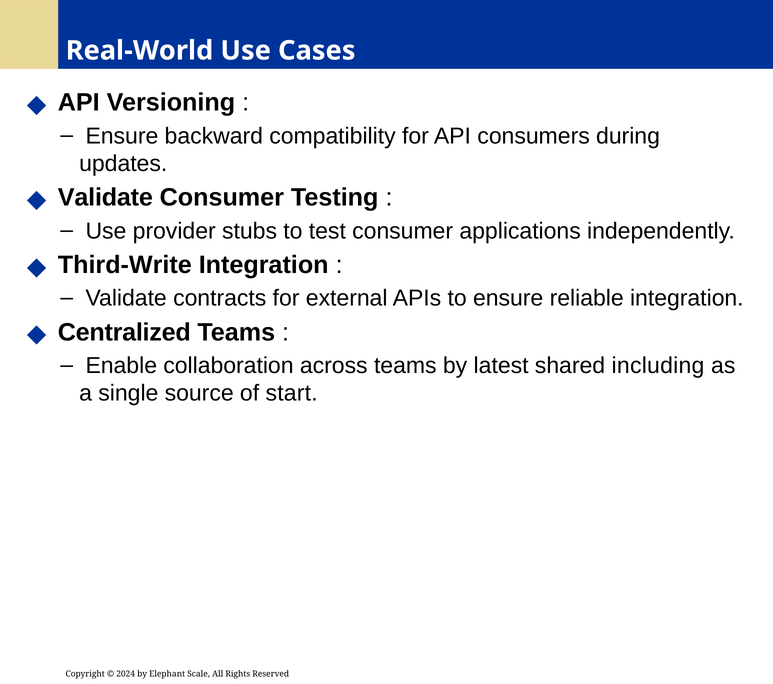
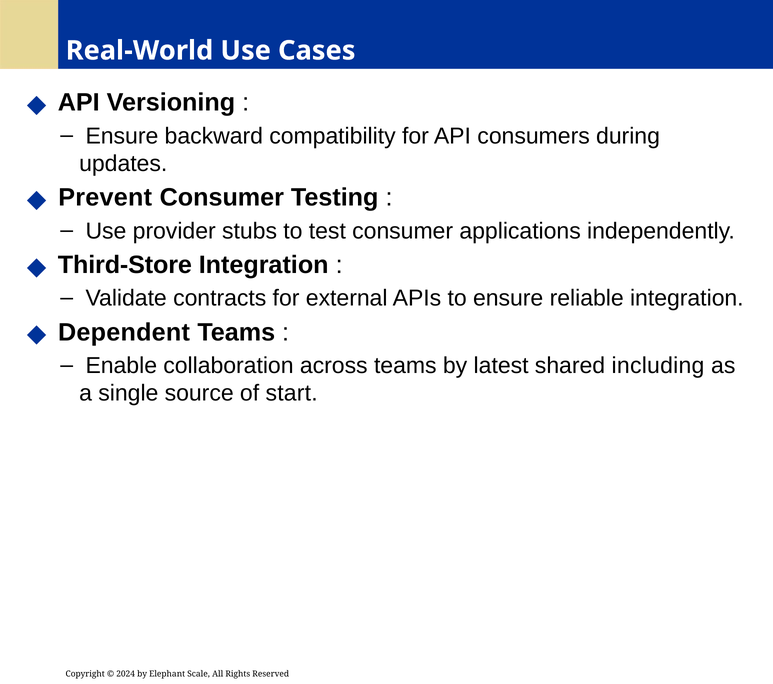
Validate: Validate -> Prevent (105, 198)
Third-Write: Third-Write -> Third-Store (125, 265)
Centralized: Centralized -> Dependent (124, 333)
